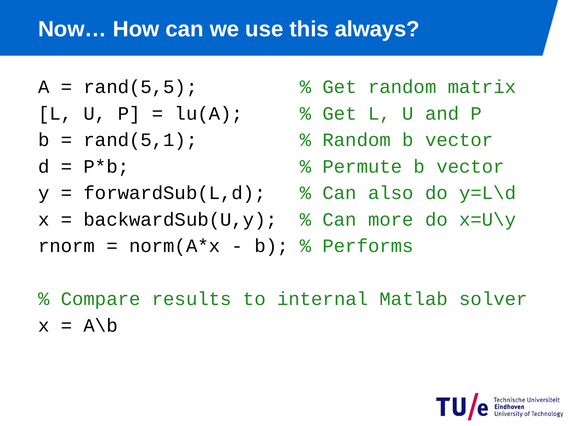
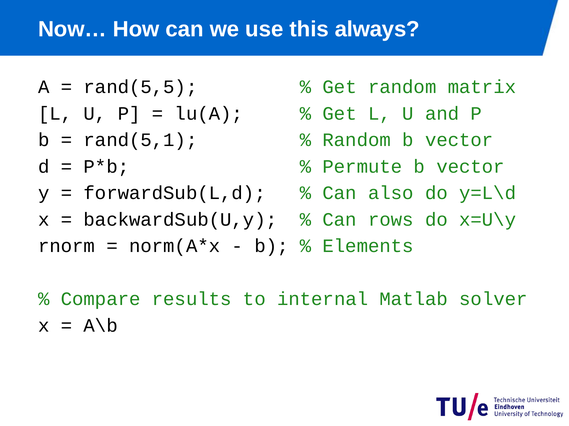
more: more -> rows (391, 220)
Performs: Performs -> Elements (368, 246)
